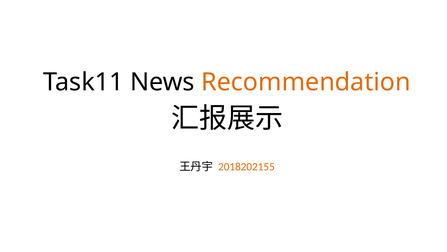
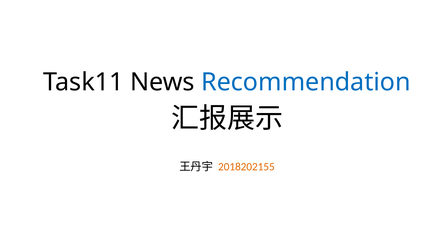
Recommendation colour: orange -> blue (306, 82)
